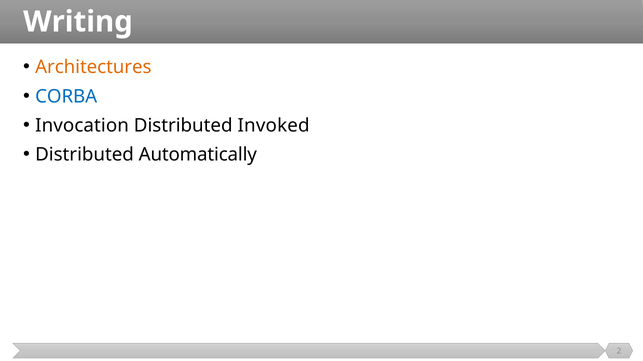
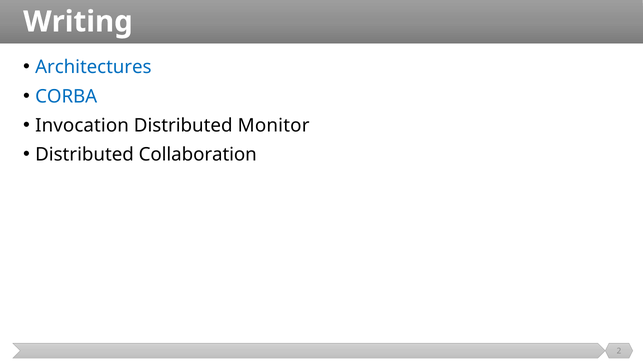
Architectures colour: orange -> blue (93, 67)
Invoked: Invoked -> Monitor (274, 126)
Automatically: Automatically -> Collaboration (198, 155)
